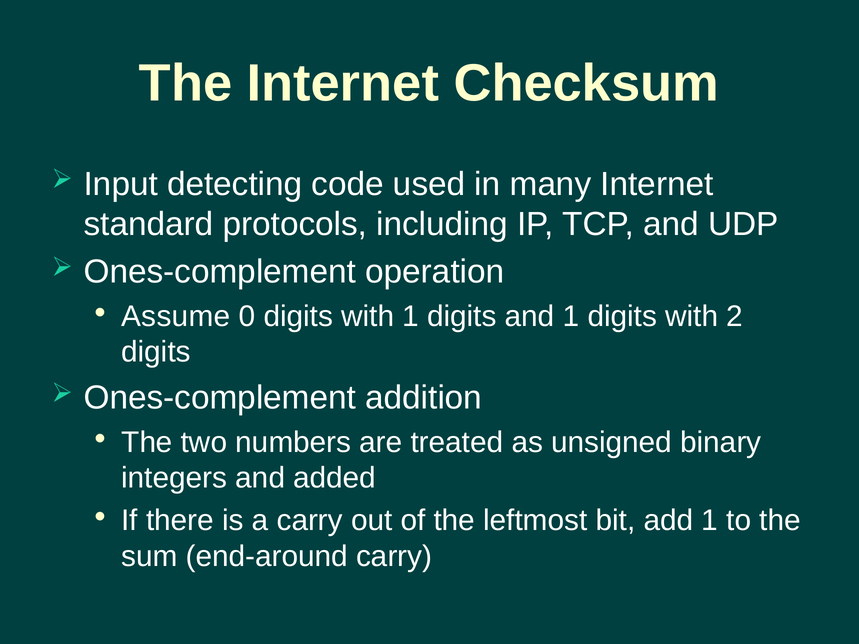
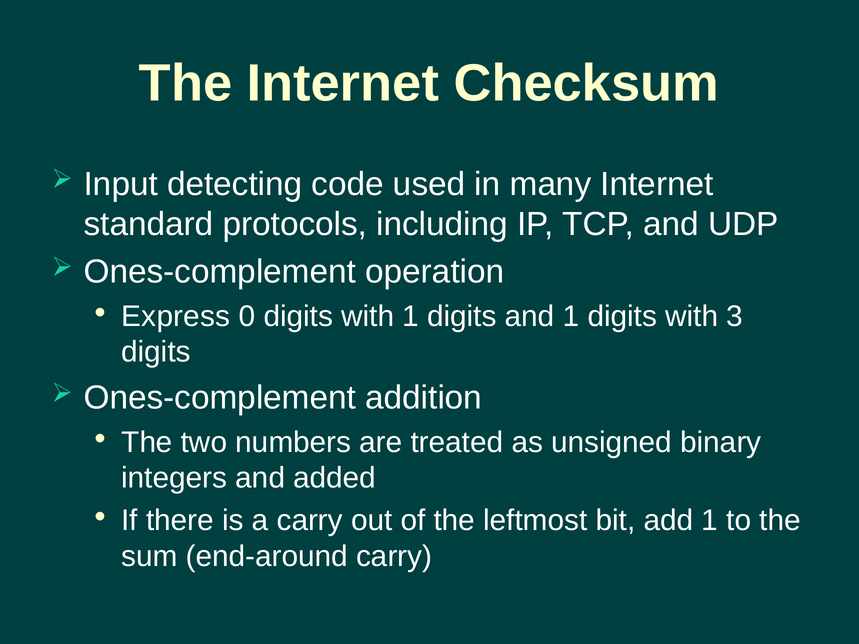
Assume: Assume -> Express (176, 316)
2: 2 -> 3 (735, 316)
